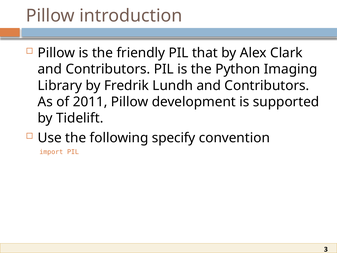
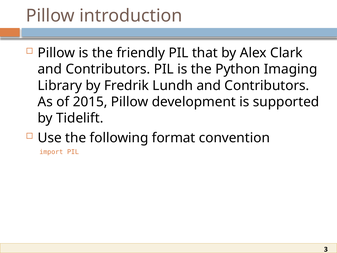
2011: 2011 -> 2015 (90, 102)
specify: specify -> format (174, 138)
